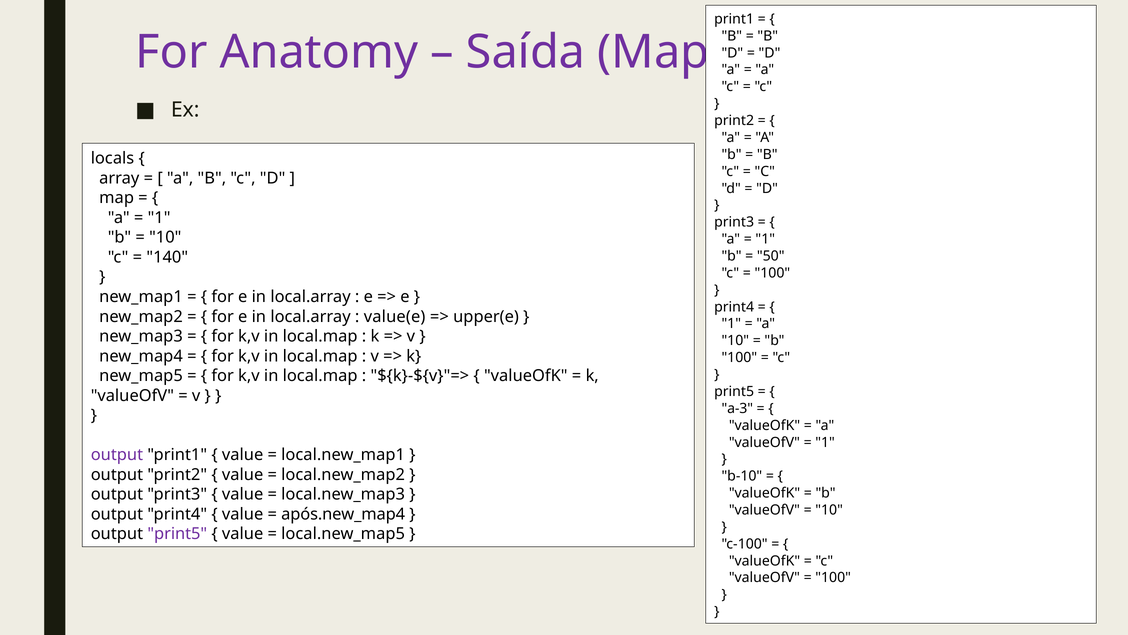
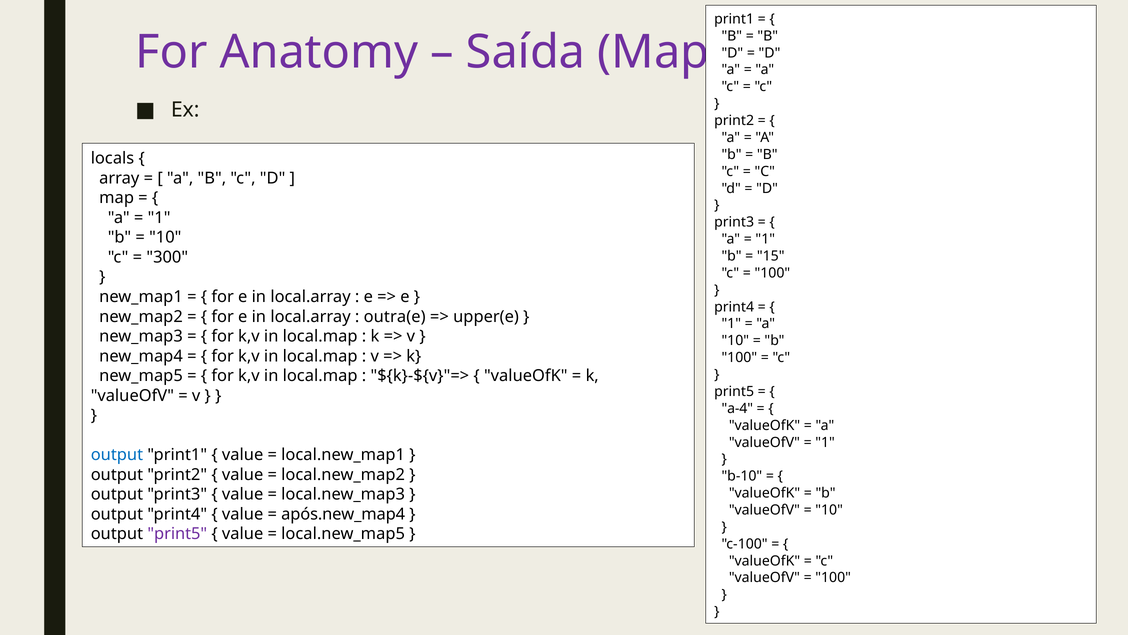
50: 50 -> 15 (771, 256)
140: 140 -> 300 (167, 257)
value(e: value(e -> outra(e (395, 316)
a-3: a-3 -> a-4 (737, 408)
output colour: purple -> blue (117, 455)
